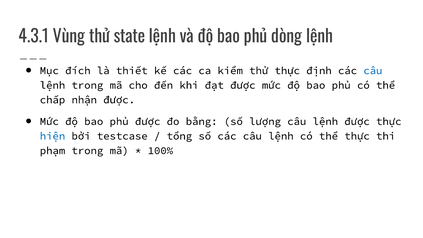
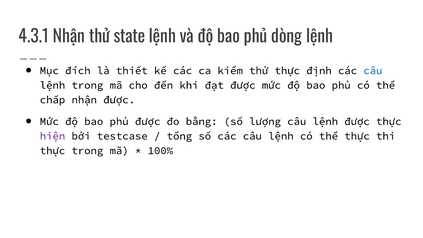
4.3.1 Vùng: Vùng -> Nhận (69, 37)
hiện colour: blue -> purple (52, 136)
phạm: phạm -> thực (52, 151)
